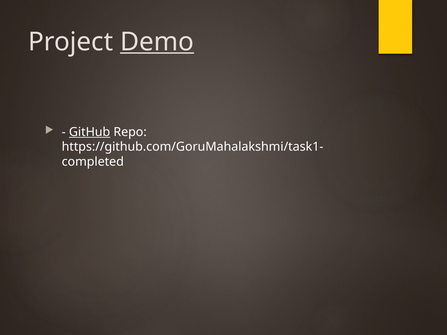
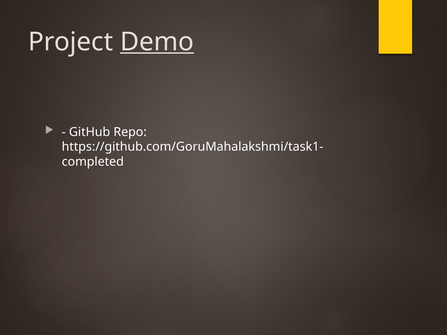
GitHub underline: present -> none (90, 132)
